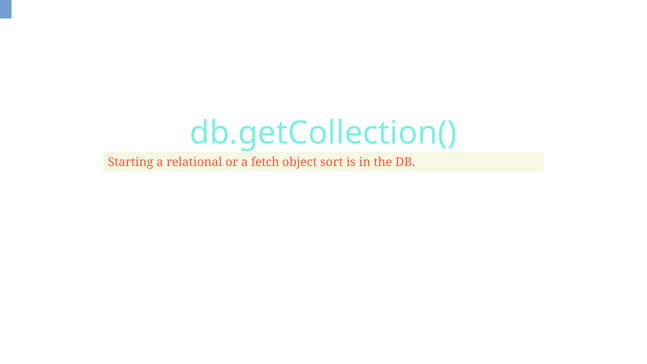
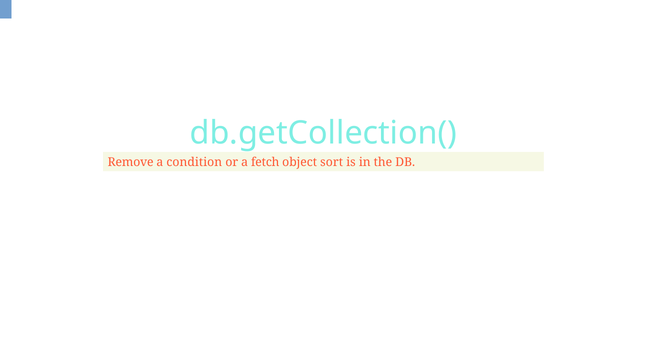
Starting: Starting -> Remove (131, 162)
relational: relational -> condition (194, 162)
